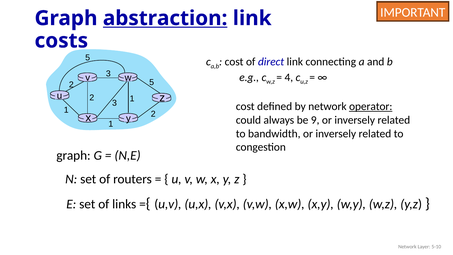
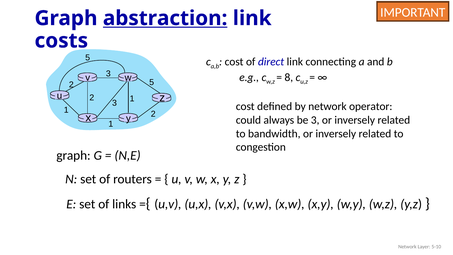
4: 4 -> 8 (289, 77)
operator underline: present -> none (371, 106)
be 9: 9 -> 3 (315, 120)
